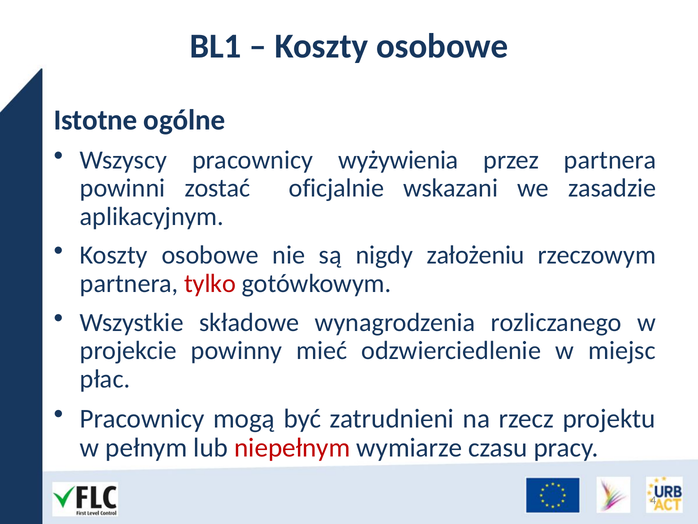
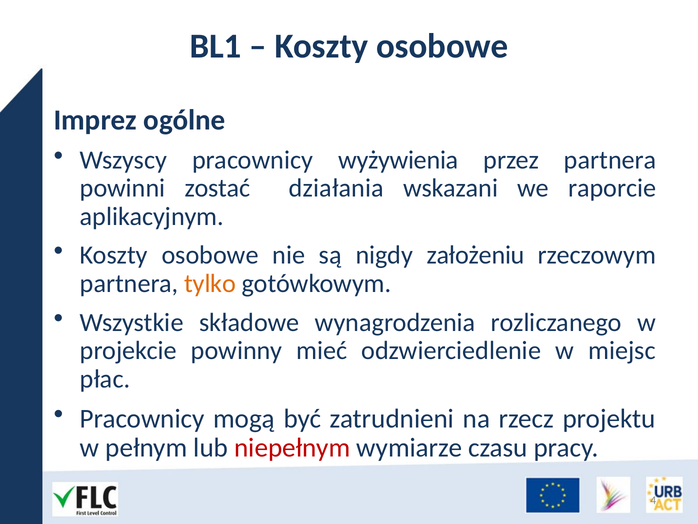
Istotne: Istotne -> Imprez (95, 120)
oficjalnie: oficjalnie -> działania (336, 188)
zasadzie: zasadzie -> raporcie (612, 188)
tylko colour: red -> orange (210, 283)
